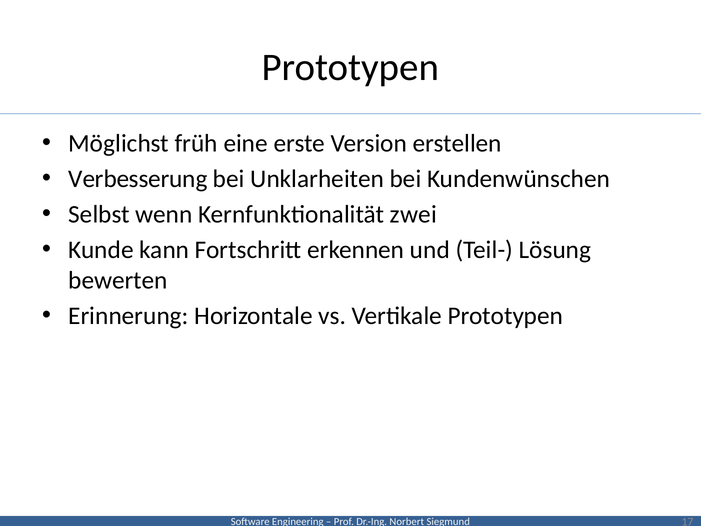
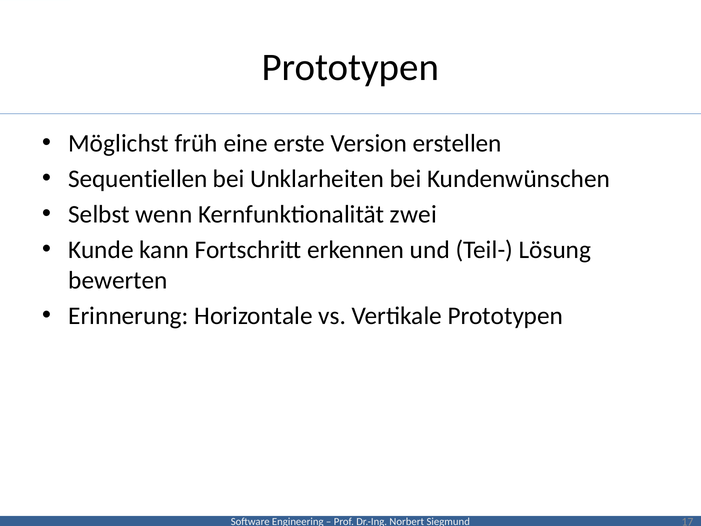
Verbesserung: Verbesserung -> Sequentiellen (138, 179)
